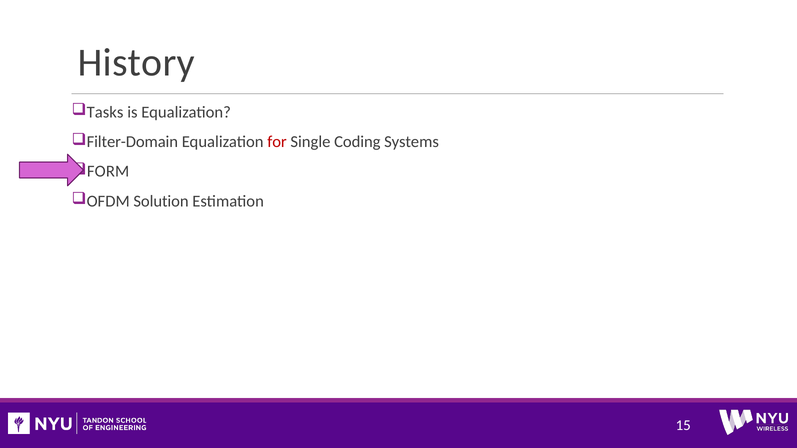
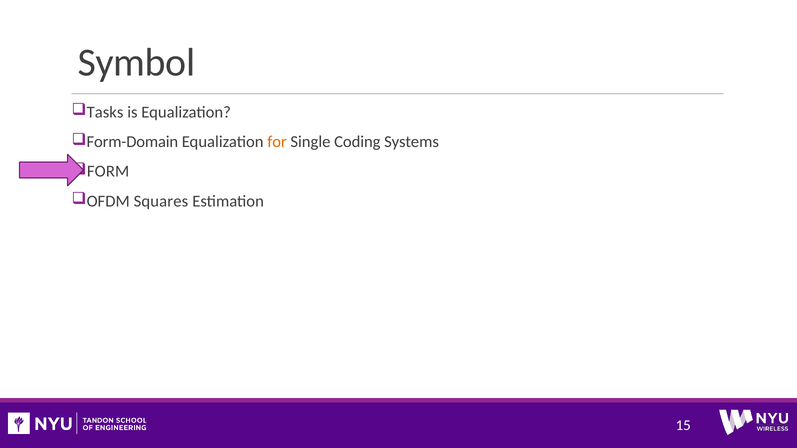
History: History -> Symbol (136, 62)
Filter-Domain: Filter-Domain -> Form-Domain (132, 142)
for colour: red -> orange (277, 142)
Solution: Solution -> Squares (161, 201)
